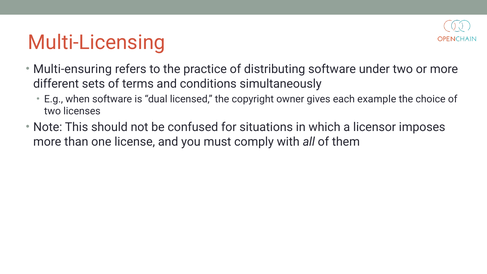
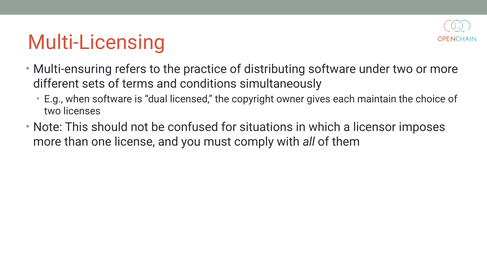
example: example -> maintain (377, 99)
